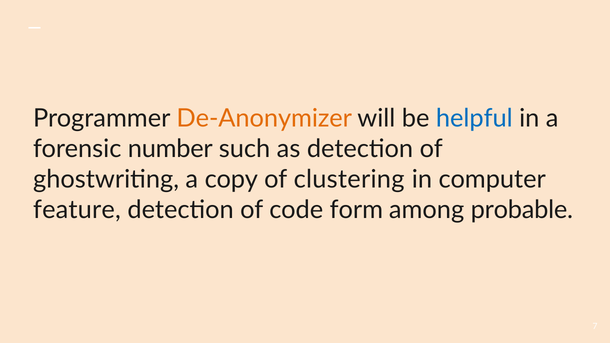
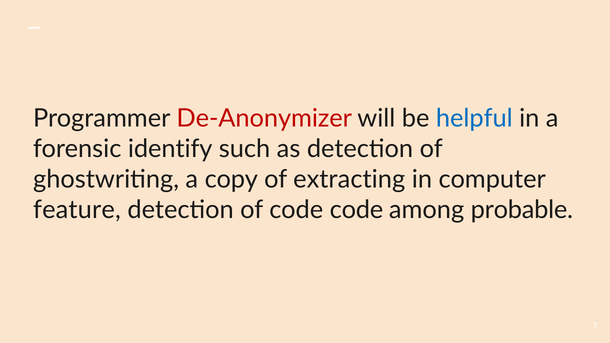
De-Anonymizer colour: orange -> red (264, 118)
number: number -> identify (170, 149)
clustering: clustering -> extracting (349, 179)
code form: form -> code (357, 210)
